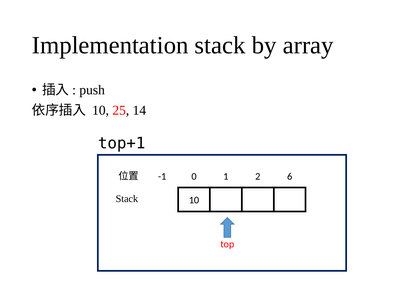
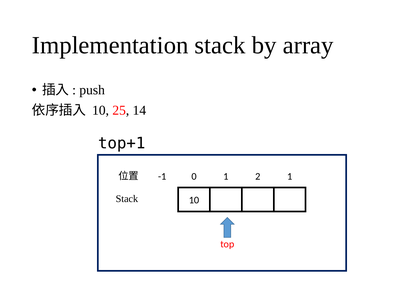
2 6: 6 -> 1 (290, 176)
